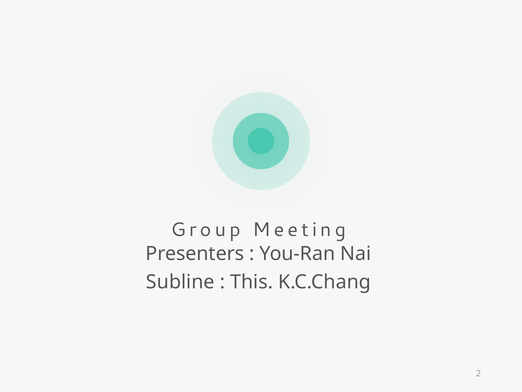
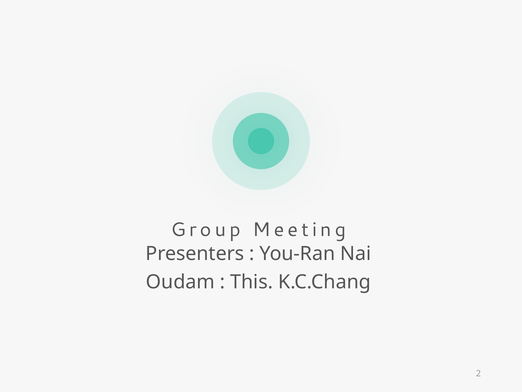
Subline: Subline -> Oudam (180, 282)
